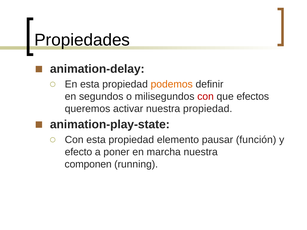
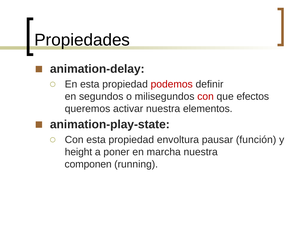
podemos colour: orange -> red (172, 84)
nuestra propiedad: propiedad -> elementos (208, 109)
elemento: elemento -> envoltura (178, 140)
efecto: efecto -> height (78, 152)
